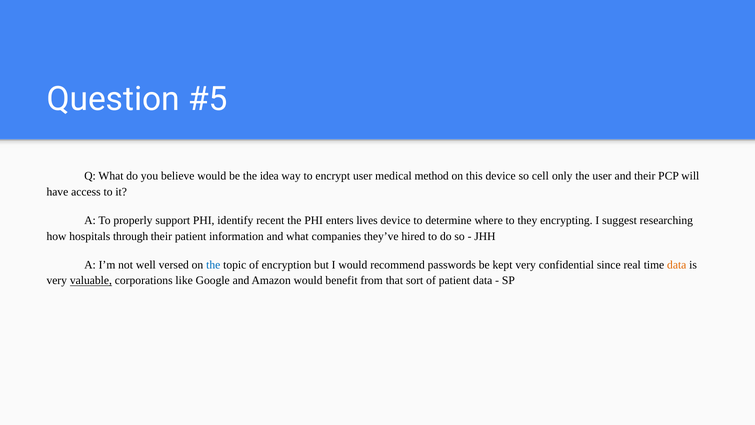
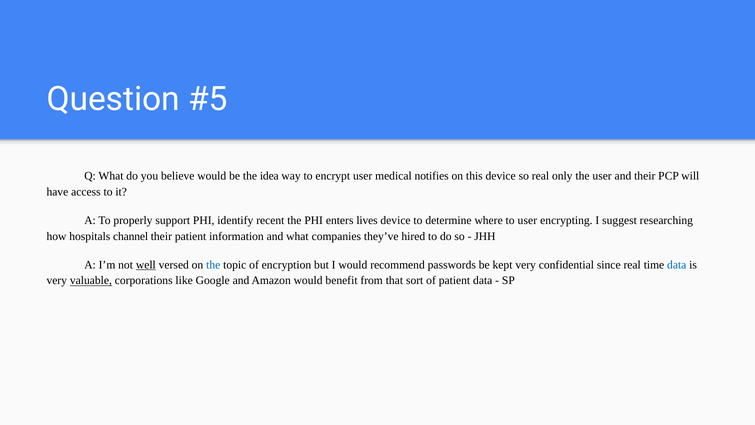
method: method -> notifies (432, 176)
so cell: cell -> real (540, 176)
to they: they -> user (527, 220)
through: through -> channel (131, 236)
well underline: none -> present (146, 265)
data colour: orange -> blue (677, 265)
